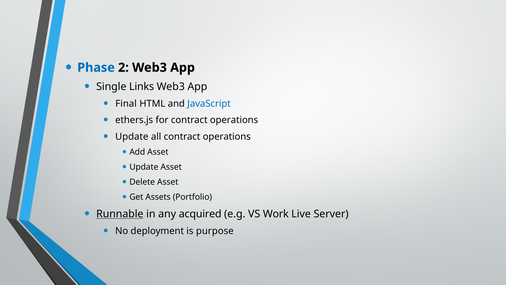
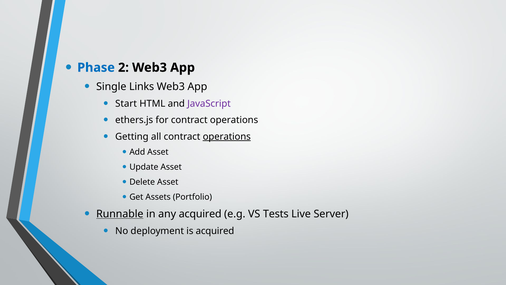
Final: Final -> Start (126, 104)
JavaScript colour: blue -> purple (209, 104)
Update: Update -> Getting (132, 136)
operations underline: none -> present (227, 136)
Work: Work -> Tests (276, 214)
is purpose: purpose -> acquired (215, 231)
